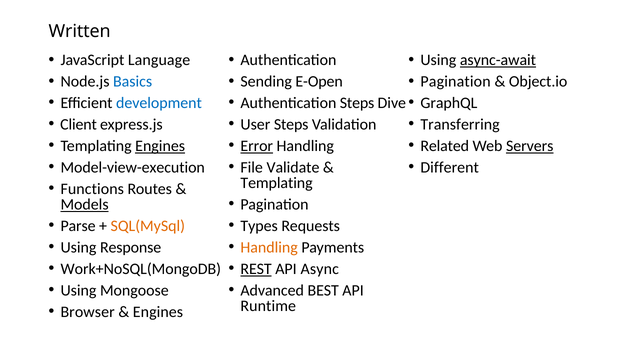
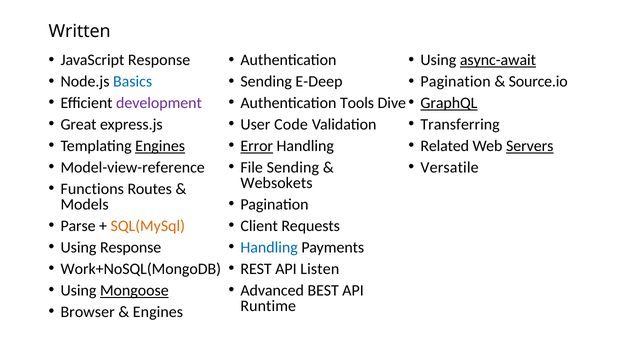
JavaScript Language: Language -> Response (159, 60)
E-Open: E-Open -> E-Deep (319, 81)
Object.io: Object.io -> Source.io (538, 81)
development colour: blue -> purple (159, 103)
Authentication Steps: Steps -> Tools (357, 103)
GraphQL underline: none -> present (449, 103)
Client: Client -> Great (79, 124)
User Steps: Steps -> Code (291, 124)
Model-view-execution: Model-view-execution -> Model-view-reference (133, 167)
File Validate: Validate -> Sending (293, 167)
Different: Different -> Versatile (450, 167)
Templating: Templating -> Websokets (276, 183)
Models underline: present -> none (85, 204)
Types: Types -> Client (259, 226)
Handling colour: orange -> blue (269, 247)
REST underline: present -> none (256, 268)
Async: Async -> Listen (320, 268)
Mongoose underline: none -> present (134, 290)
